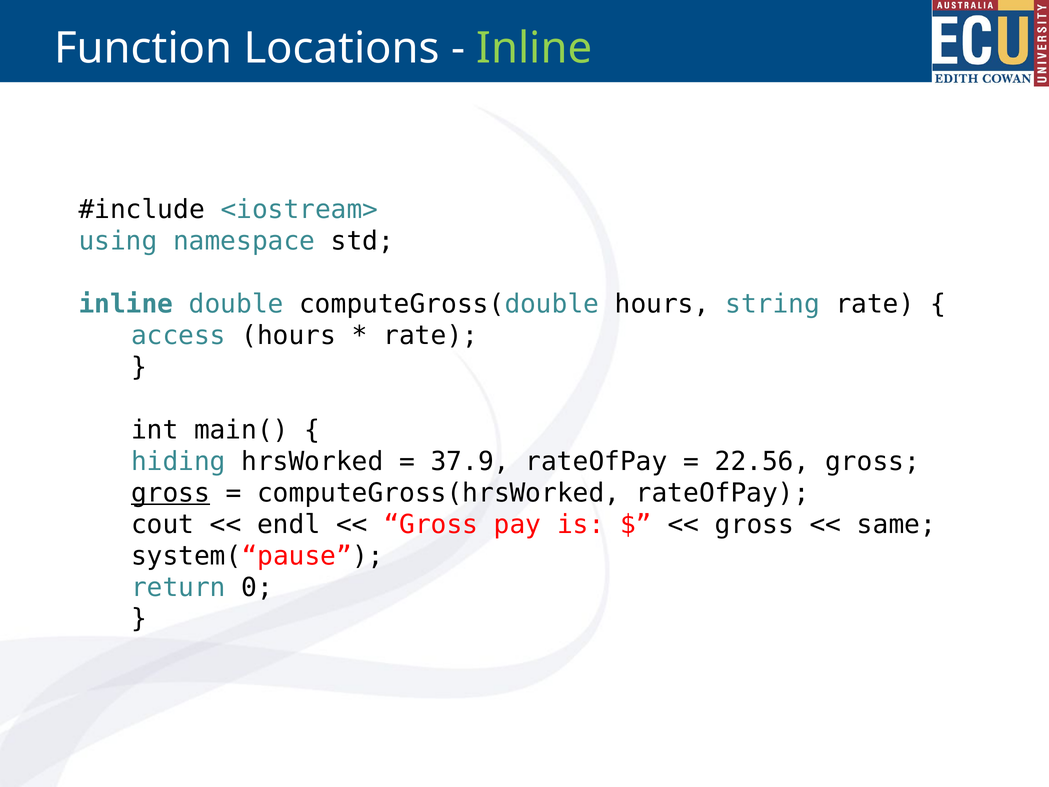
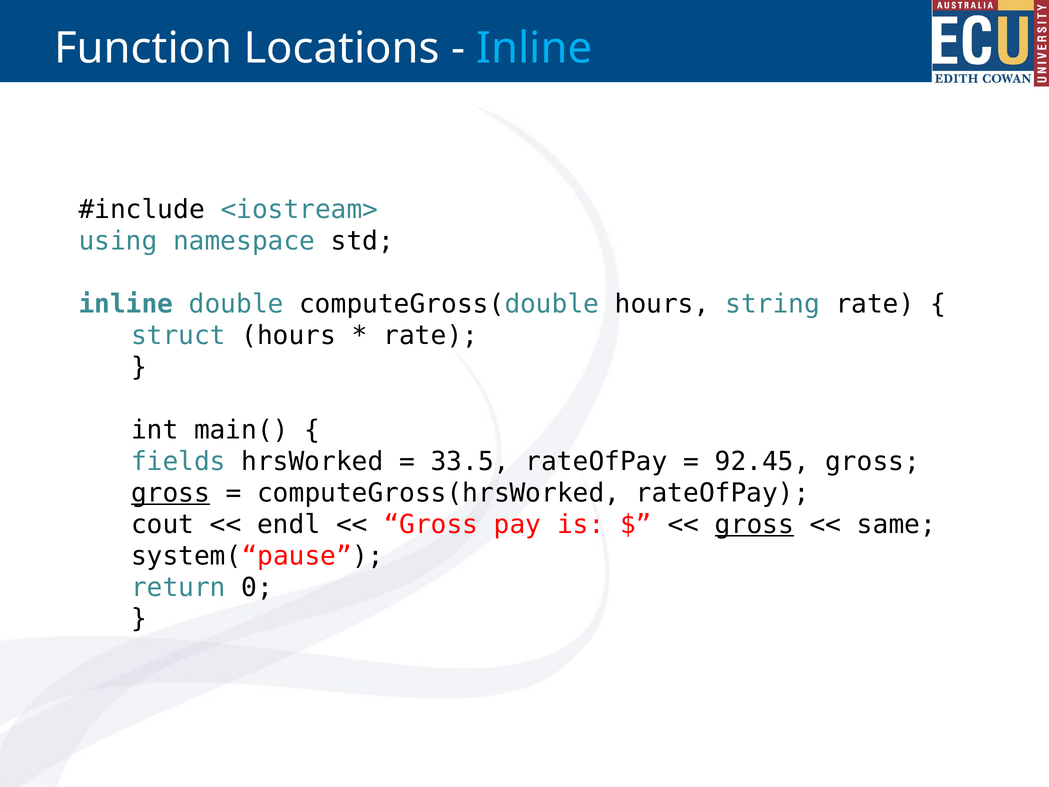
Inline colour: light green -> light blue (534, 48)
access: access -> struct (178, 335)
hiding: hiding -> fields (178, 461)
37.9: 37.9 -> 33.5 (470, 461)
22.56: 22.56 -> 92.45 (762, 461)
gross underline: none -> present (754, 524)
